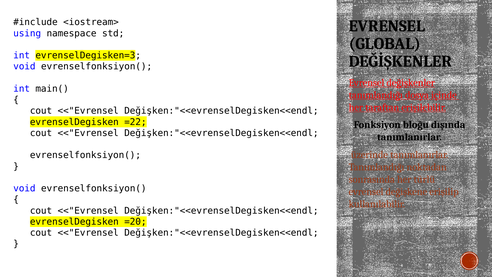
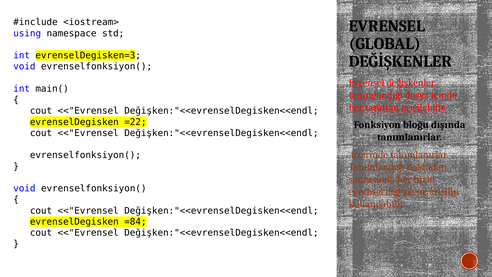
=20: =20 -> =84 (135, 222)
